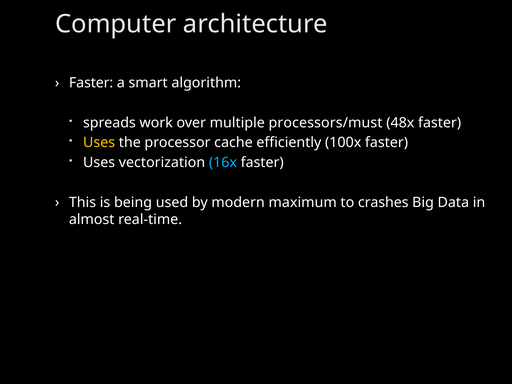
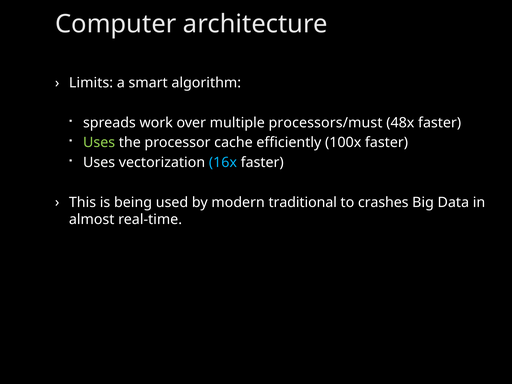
Faster: Faster -> Limits (91, 83)
Uses colour: yellow -> light green (99, 143)
maximum: maximum -> traditional (303, 202)
